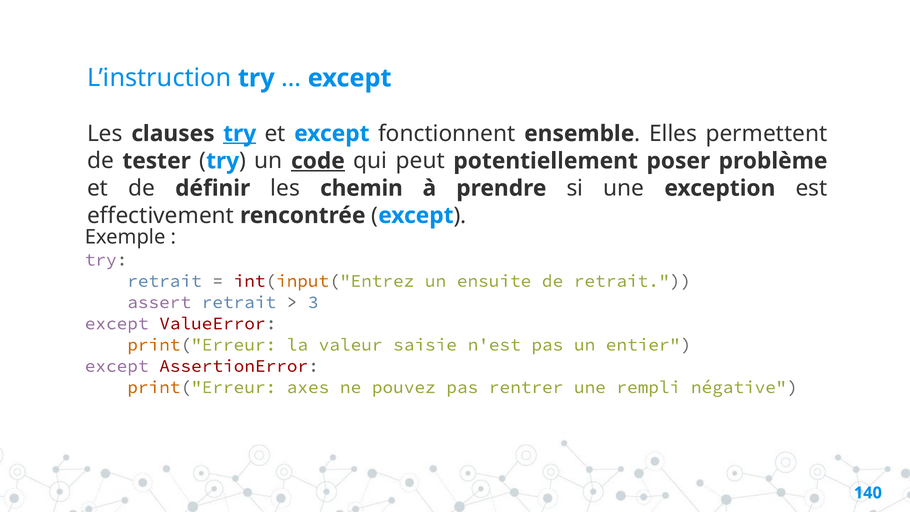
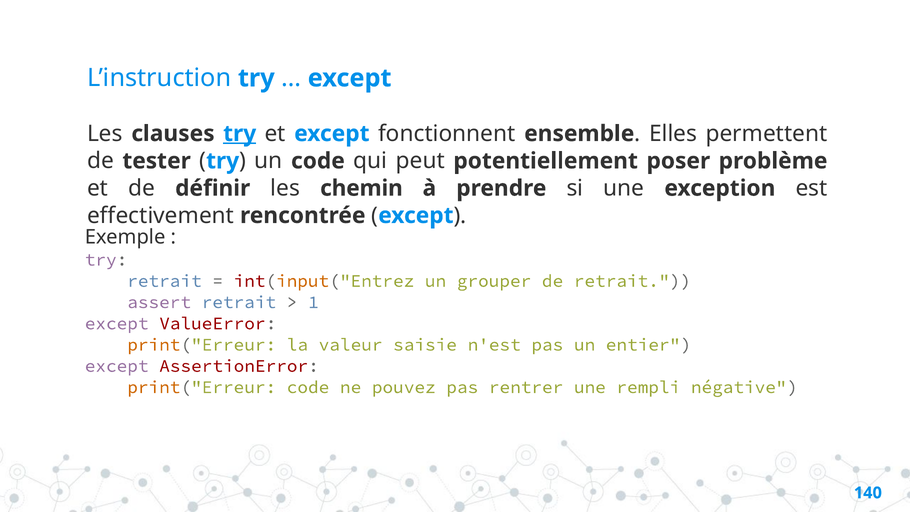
code underline: present -> none (318, 161)
ensuite: ensuite -> grouper (494, 281)
3: 3 -> 1 (313, 302)
print("Erreur axes: axes -> code (308, 387)
